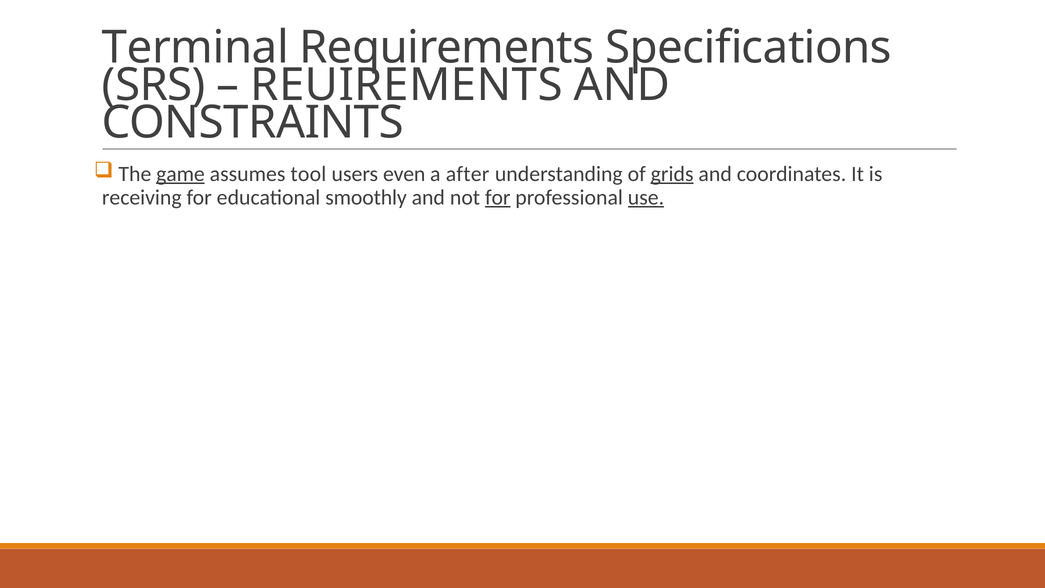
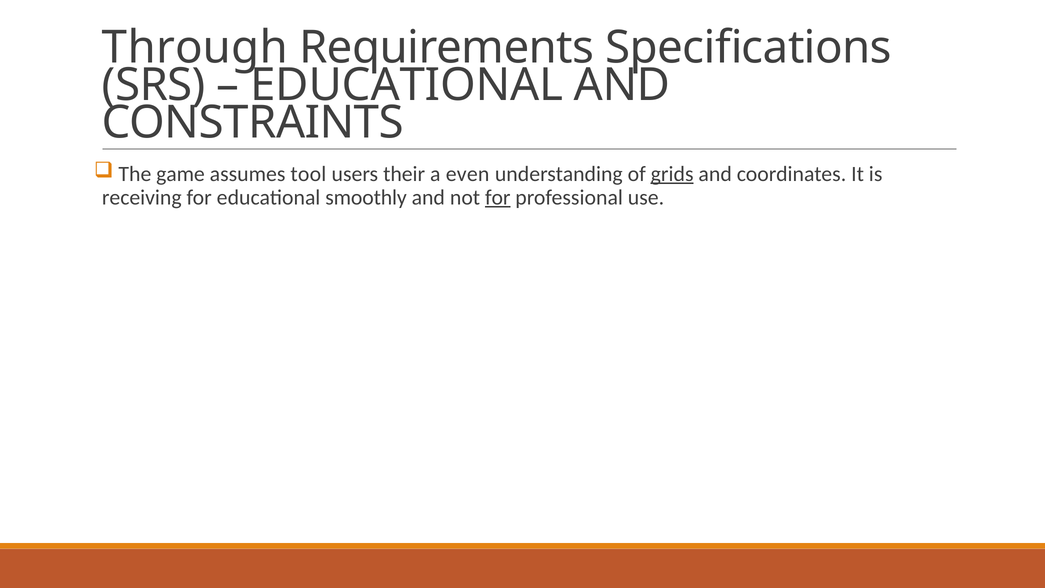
Terminal: Terminal -> Through (195, 48)
REUIREMENTS: REUIREMENTS -> EDUCATIONAL (407, 85)
game underline: present -> none (180, 174)
even: even -> their (404, 174)
after: after -> even (468, 174)
use underline: present -> none (646, 197)
